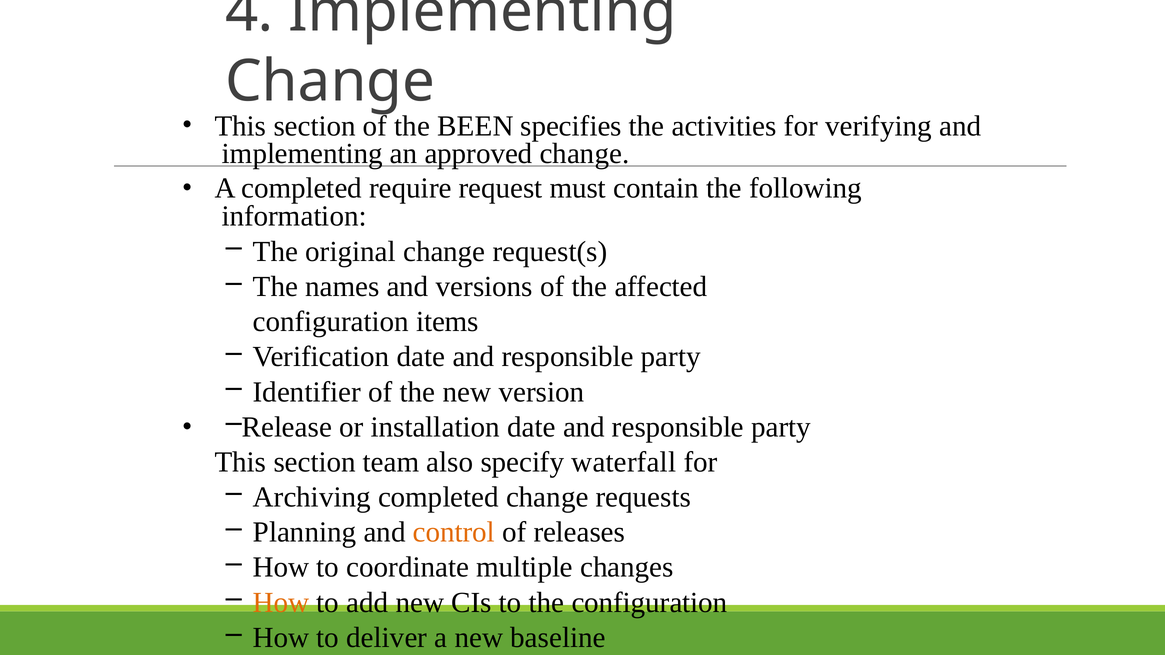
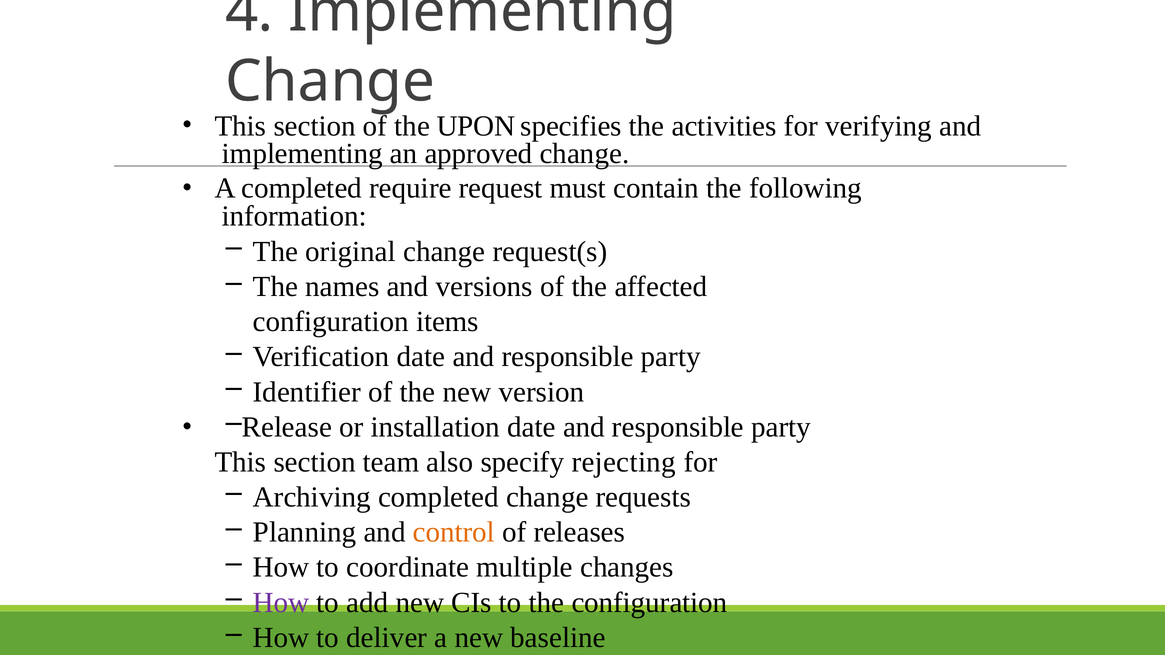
BEEN: BEEN -> UPON (476, 126)
waterfall: waterfall -> rejecting (624, 462)
How colour: orange -> purple (281, 603)
